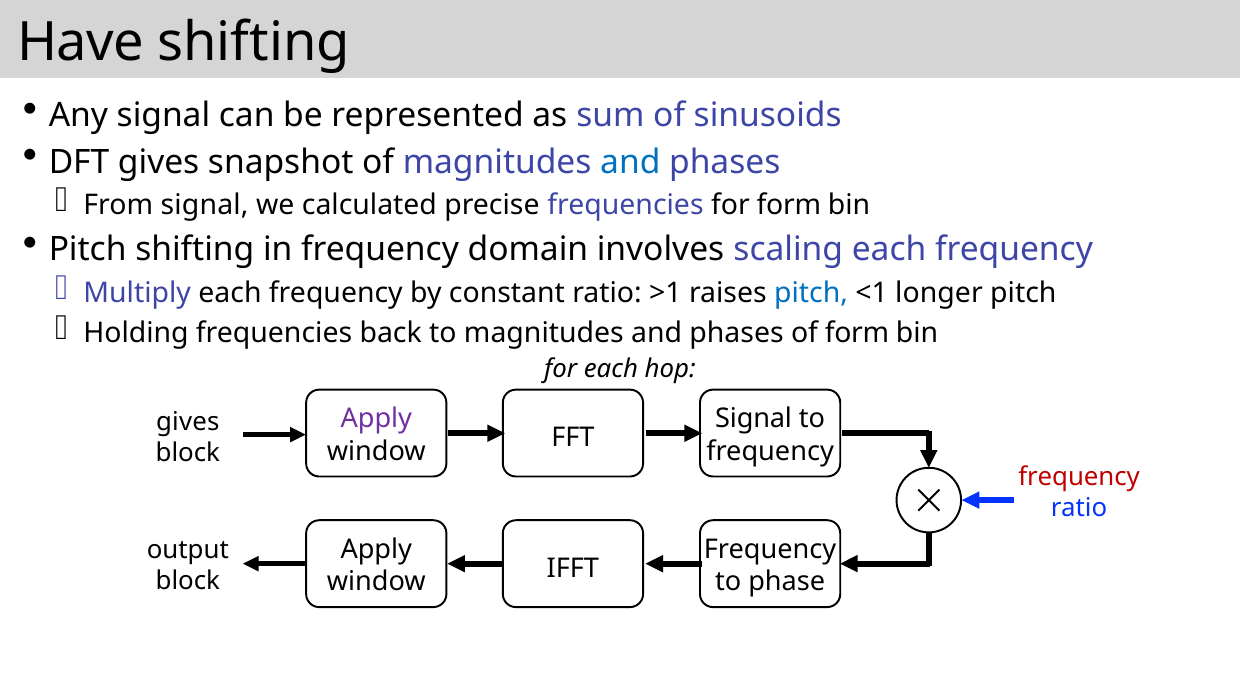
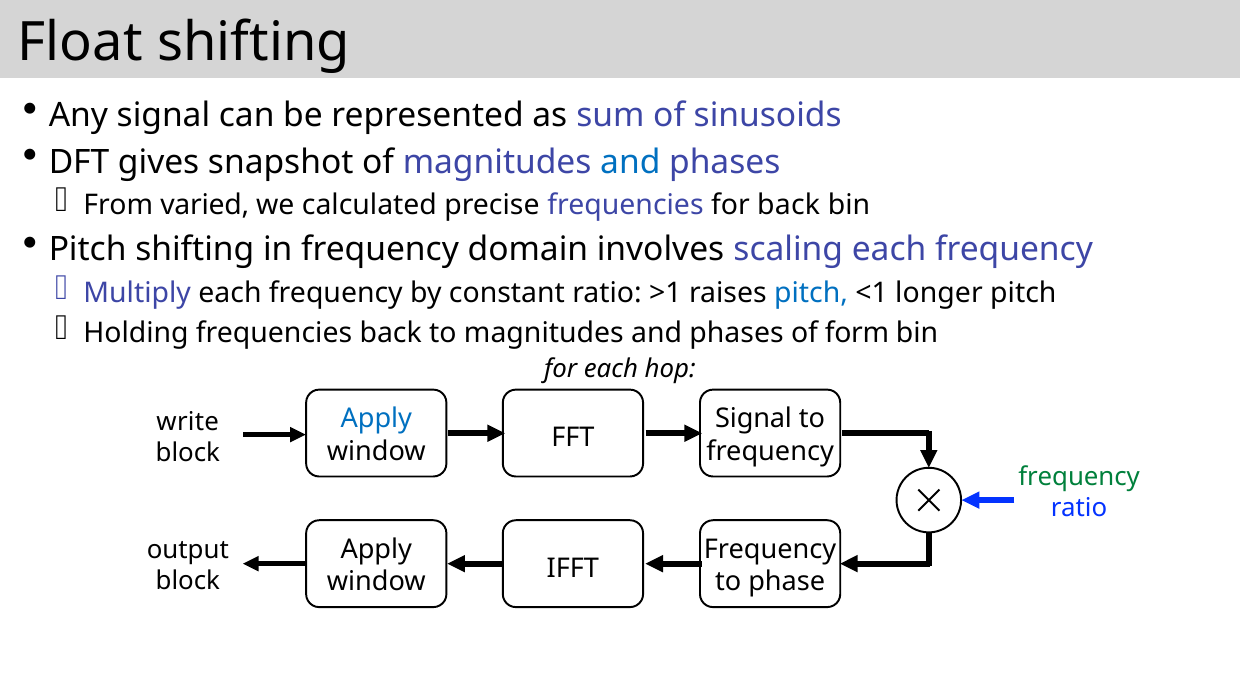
Have: Have -> Float (80, 42)
From signal: signal -> varied (205, 205)
for form: form -> back (789, 205)
Apply colour: purple -> blue (376, 418)
gives: gives -> write (188, 422)
frequency colour: red -> green (1079, 477)
